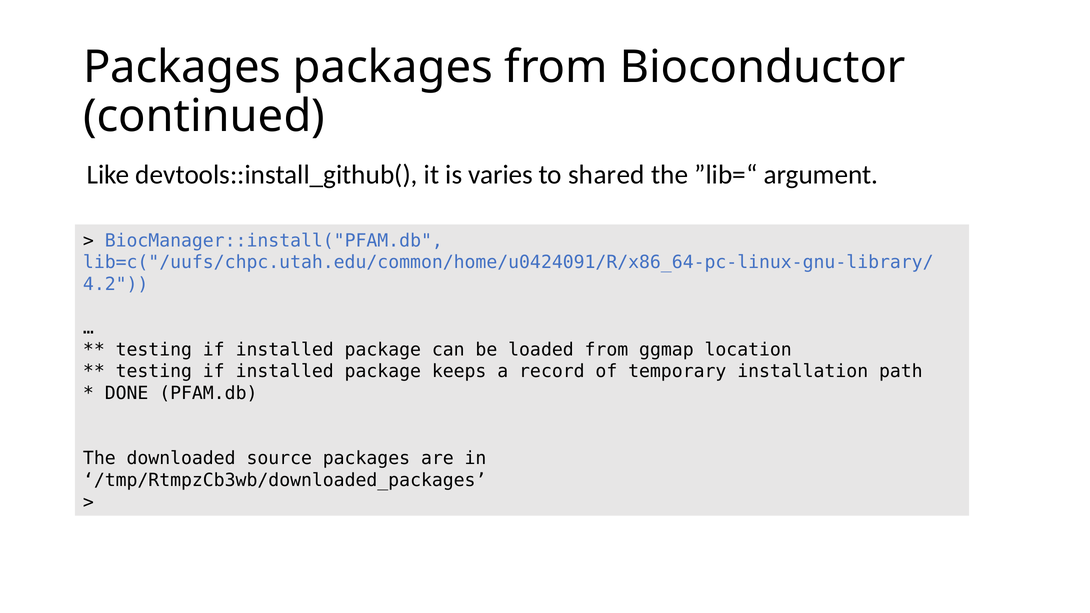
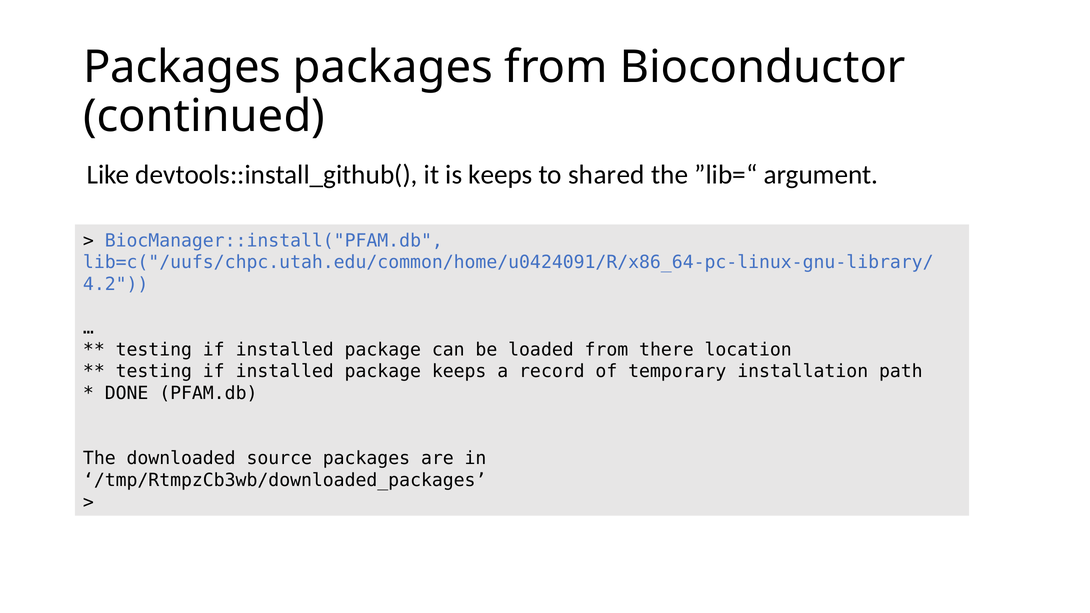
is varies: varies -> keeps (500, 175)
ggmap: ggmap -> there (666, 350)
